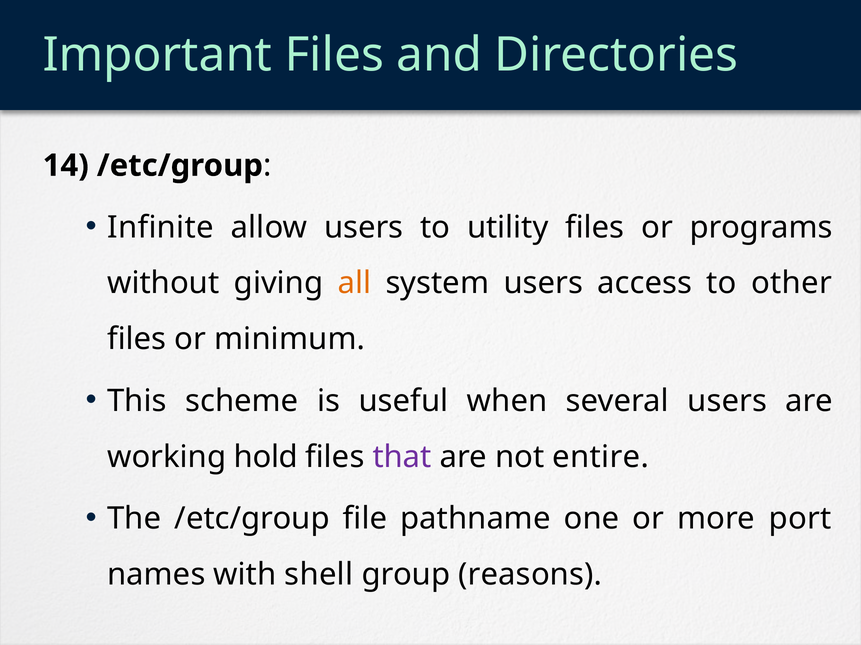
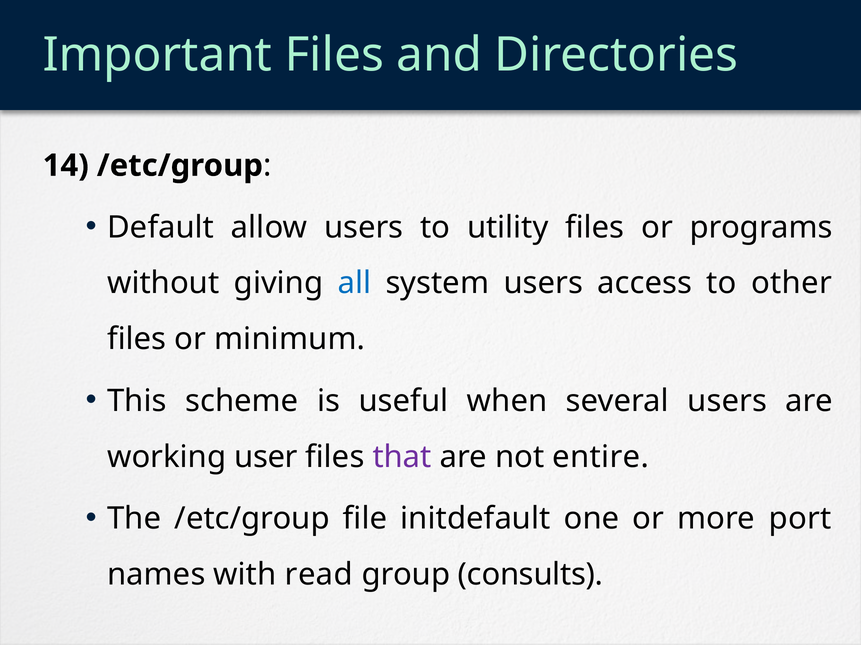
Infinite: Infinite -> Default (161, 228)
all colour: orange -> blue (354, 284)
hold: hold -> user (266, 457)
pathname: pathname -> initdefault (475, 519)
shell: shell -> read (319, 575)
reasons: reasons -> consults (530, 575)
